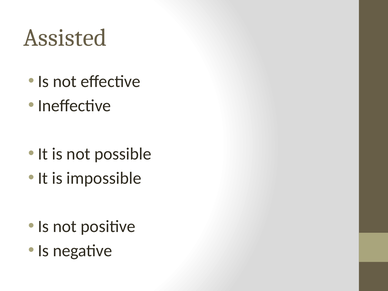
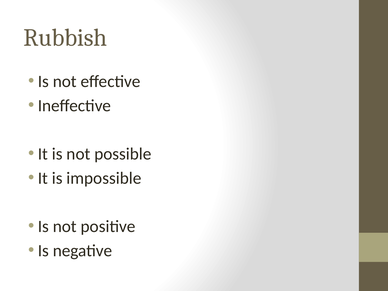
Assisted: Assisted -> Rubbish (65, 38)
